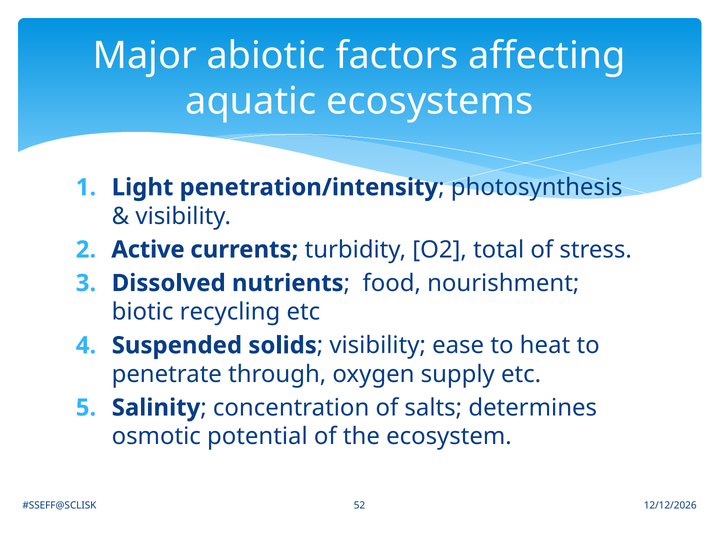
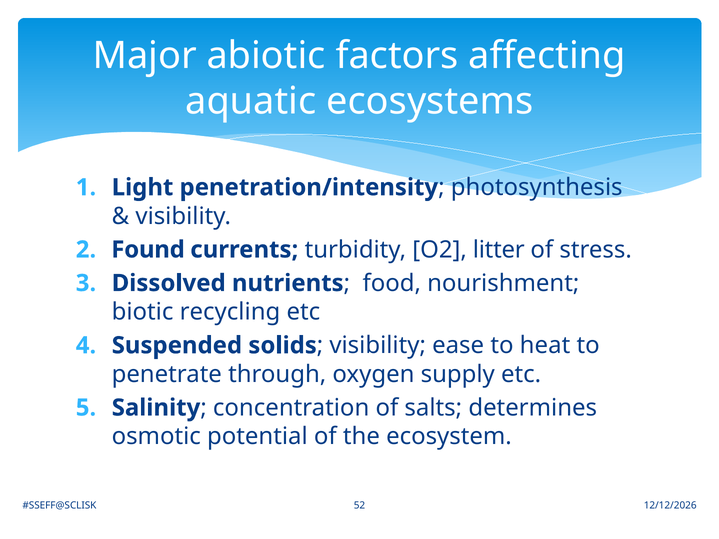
Active: Active -> Found (148, 250)
total: total -> litter (499, 250)
